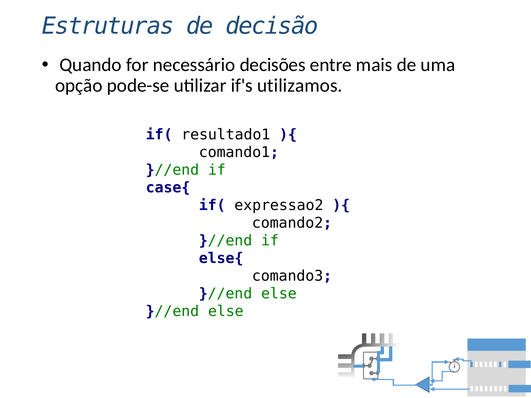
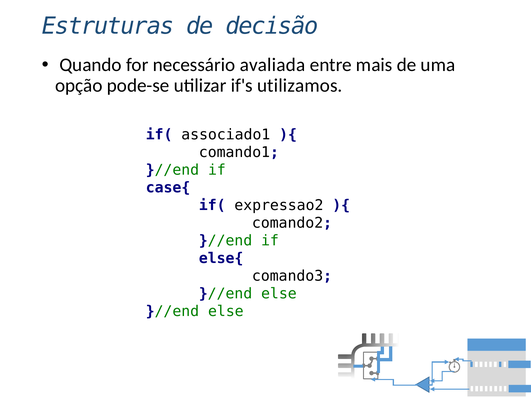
decisões: decisões -> avaliada (272, 65)
resultado1: resultado1 -> associado1 (226, 135)
